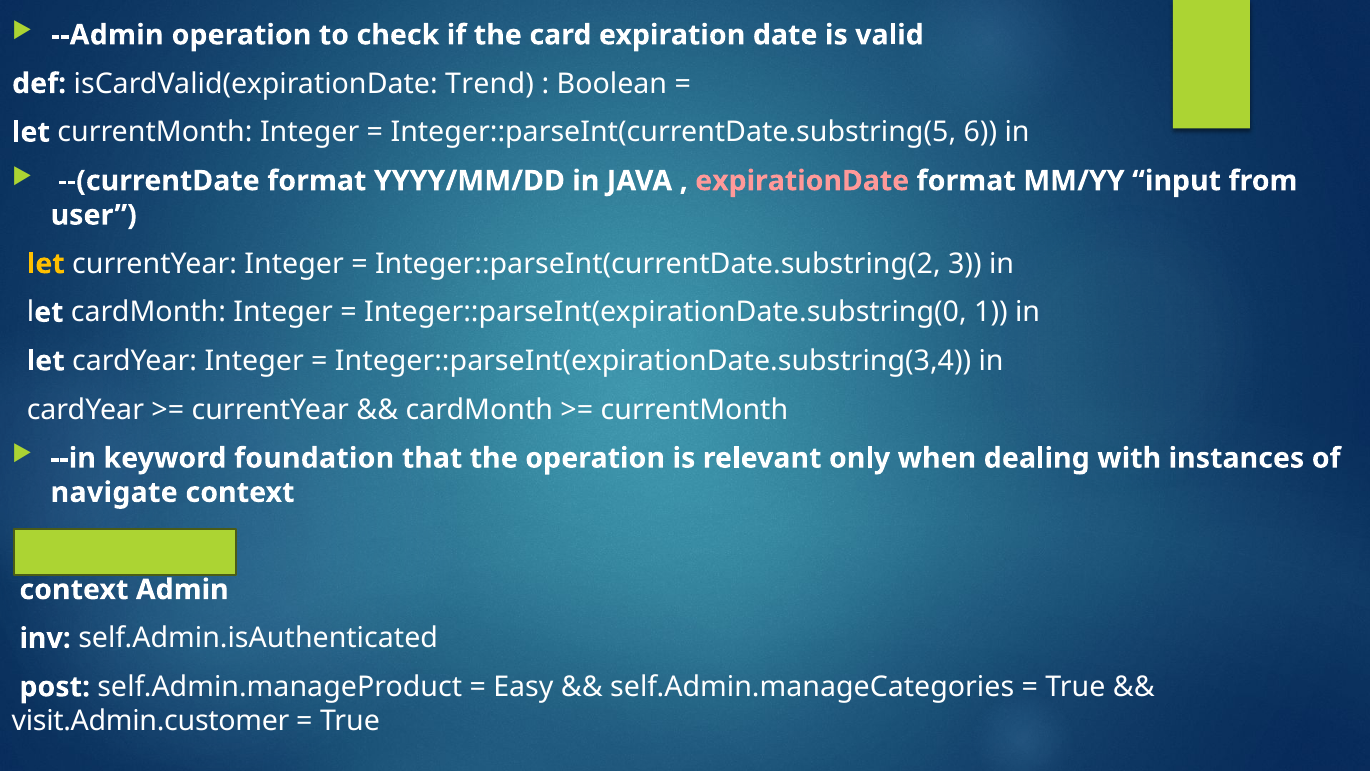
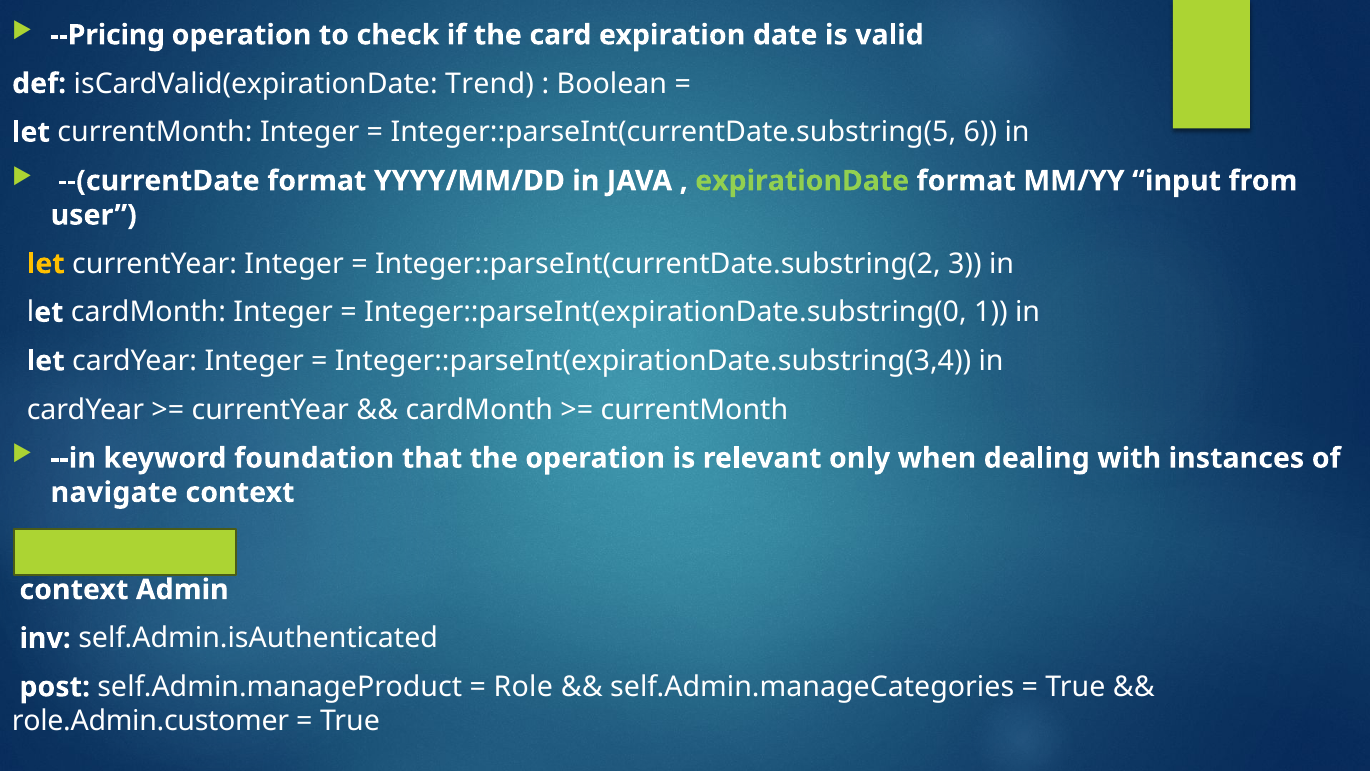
--Admin: --Admin -> --Pricing (108, 35)
expirationDate colour: pink -> light green (802, 181)
Easy: Easy -> Role (523, 687)
visit.Admin.customer: visit.Admin.customer -> role.Admin.customer (151, 721)
